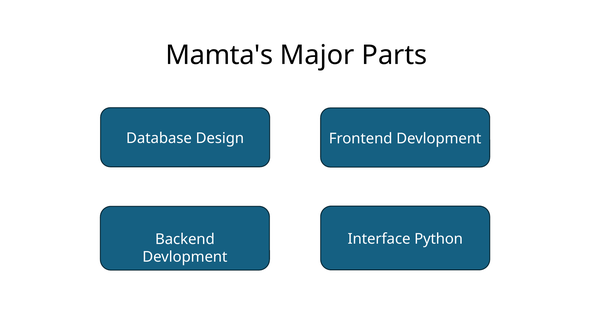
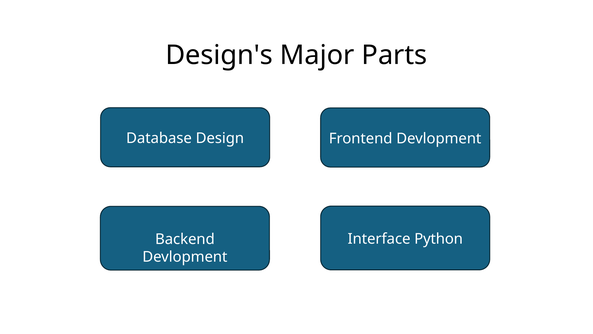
Mamta's: Mamta's -> Design's (219, 55)
